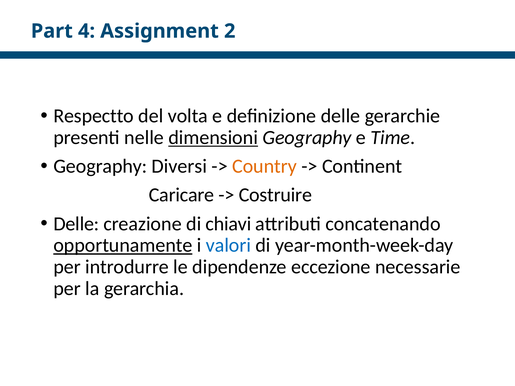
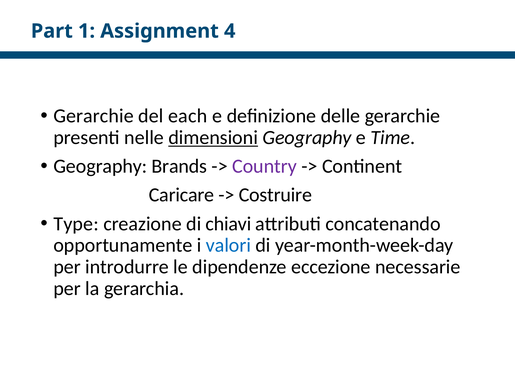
4: 4 -> 1 (87, 31)
2: 2 -> 4 (230, 31)
Respectto: Respectto -> Gerarchie (94, 116)
volta: volta -> each (188, 116)
Diversi: Diversi -> Brands (179, 166)
Country colour: orange -> purple (265, 166)
Delle: Delle -> Type (76, 224)
opportunamente underline: present -> none (123, 245)
